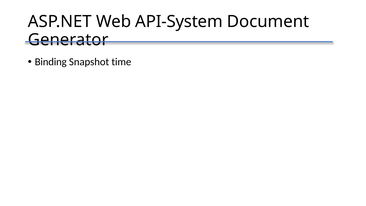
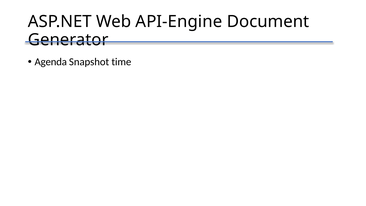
API-System: API-System -> API-Engine (179, 22)
Binding: Binding -> Agenda (51, 62)
